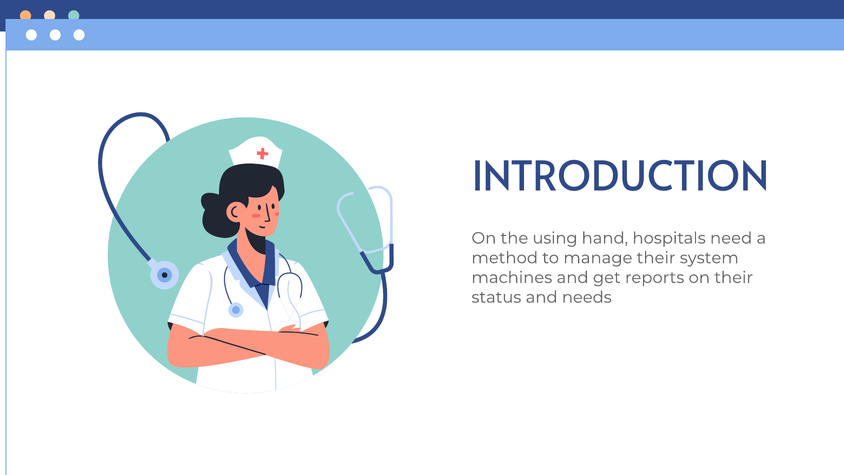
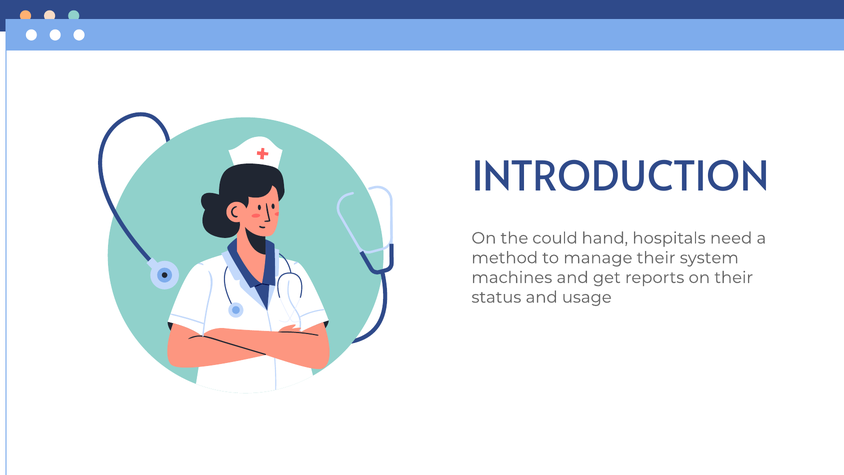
using: using -> could (555, 238)
needs: needs -> usage (587, 297)
